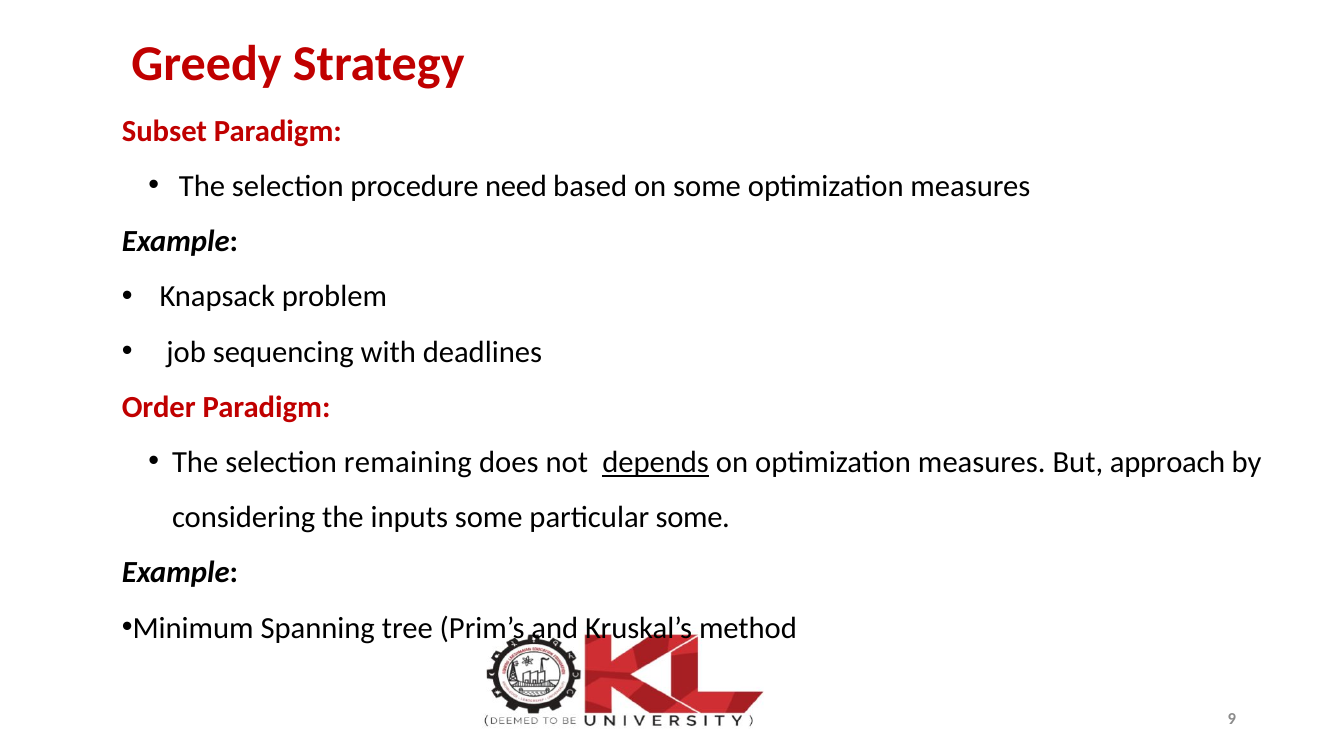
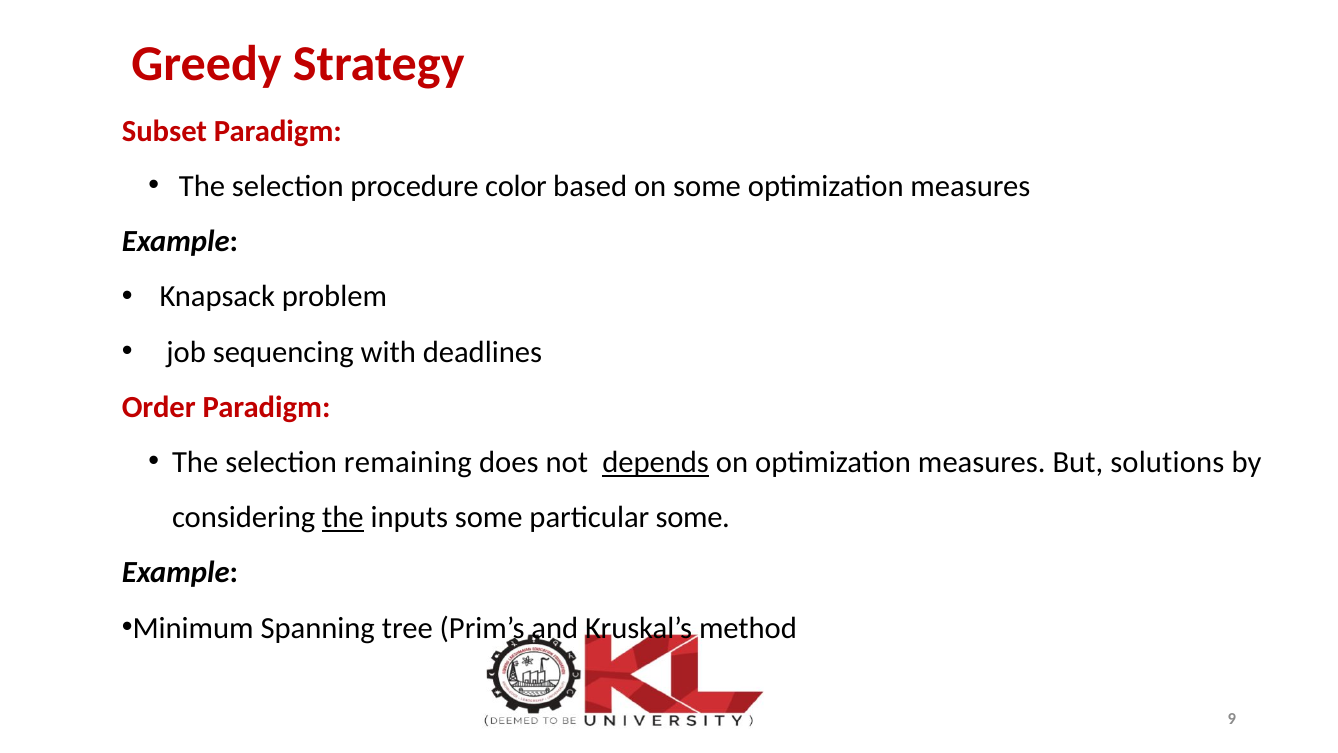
need: need -> color (516, 186)
approach: approach -> solutions (1167, 462)
the underline: none -> present (343, 517)
